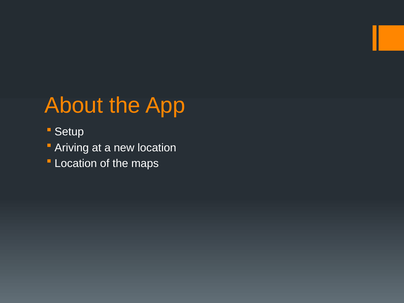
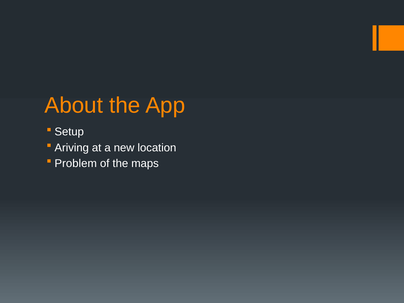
Location: Location -> Problem (76, 163)
